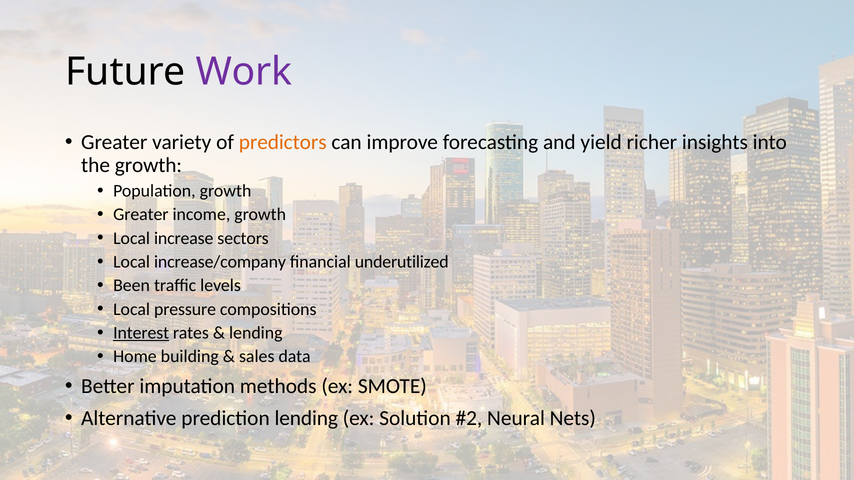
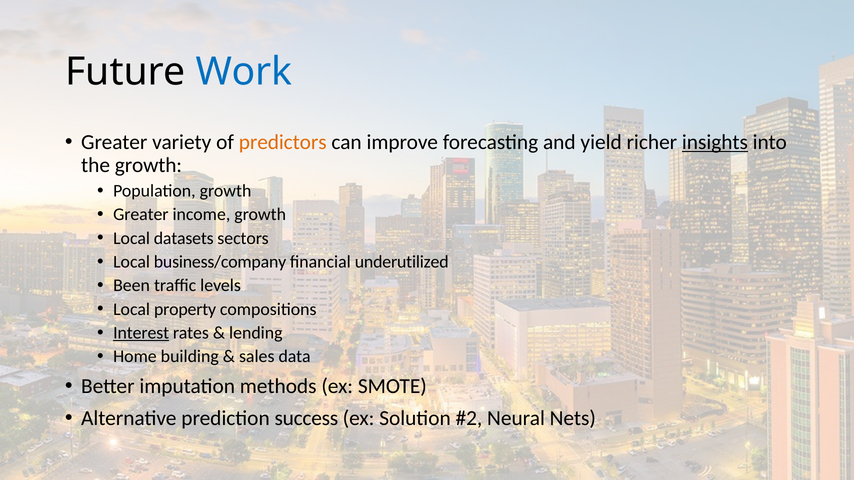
Work colour: purple -> blue (244, 72)
insights underline: none -> present (715, 142)
increase: increase -> datasets (184, 238)
increase/company: increase/company -> business/company (220, 262)
pressure: pressure -> property (185, 309)
prediction lending: lending -> success (306, 419)
